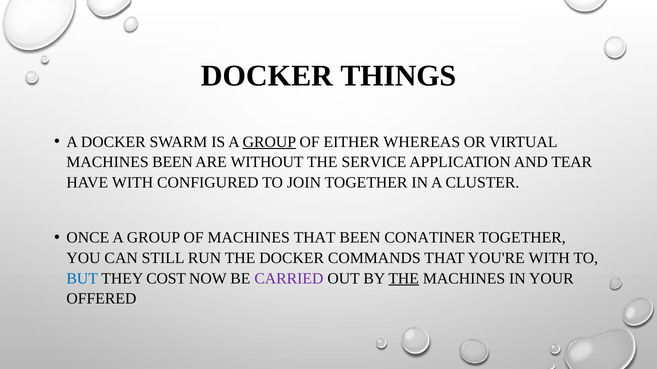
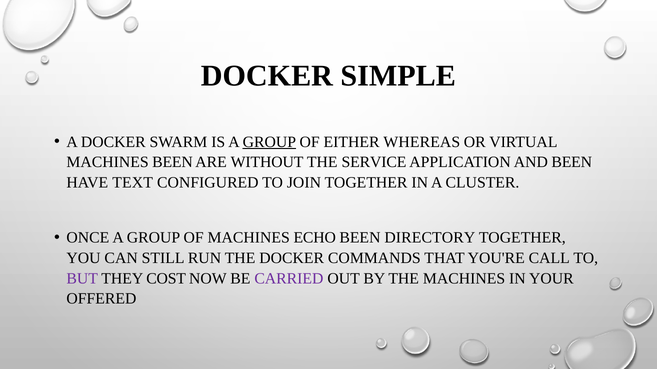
THINGS: THINGS -> SIMPLE (398, 76)
AND TEAR: TEAR -> BEEN (572, 162)
HAVE WITH: WITH -> TEXT (133, 183)
MACHINES THAT: THAT -> ECHO (315, 238)
CONATINER: CONATINER -> DIRECTORY (430, 238)
YOU'RE WITH: WITH -> CALL (549, 258)
BUT colour: blue -> purple (82, 279)
THE underline: present -> none (404, 279)
